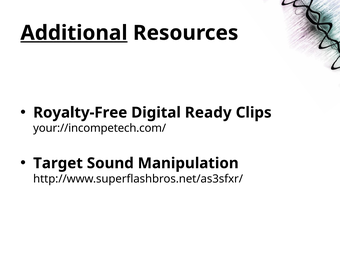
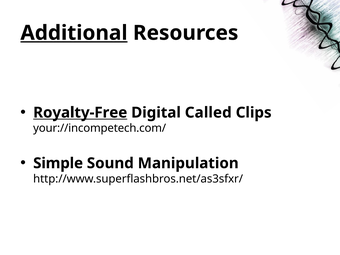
Royalty-Free underline: none -> present (80, 113)
Ready: Ready -> Called (208, 113)
Target: Target -> Simple (58, 163)
